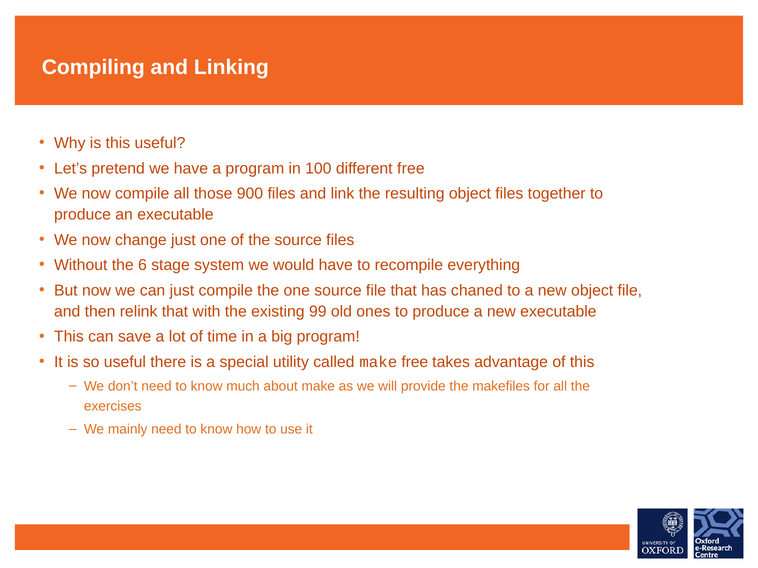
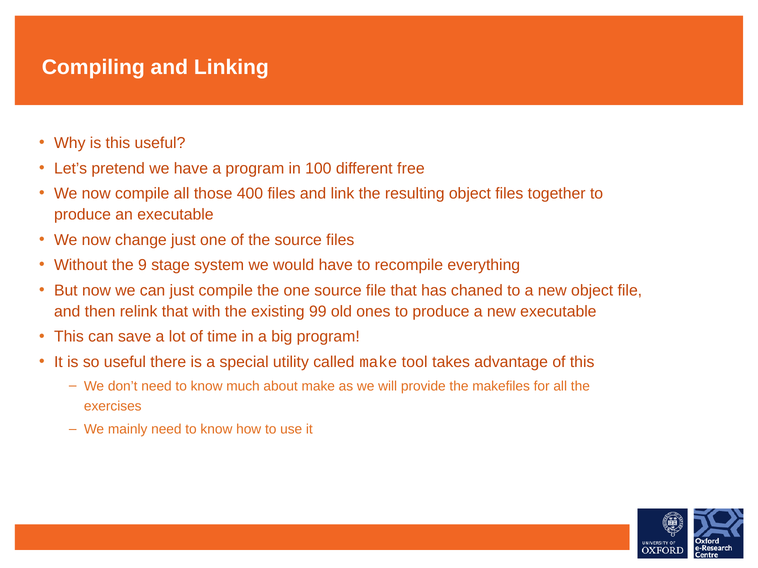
900: 900 -> 400 (250, 194)
6: 6 -> 9 (142, 265)
make free: free -> tool (415, 362)
